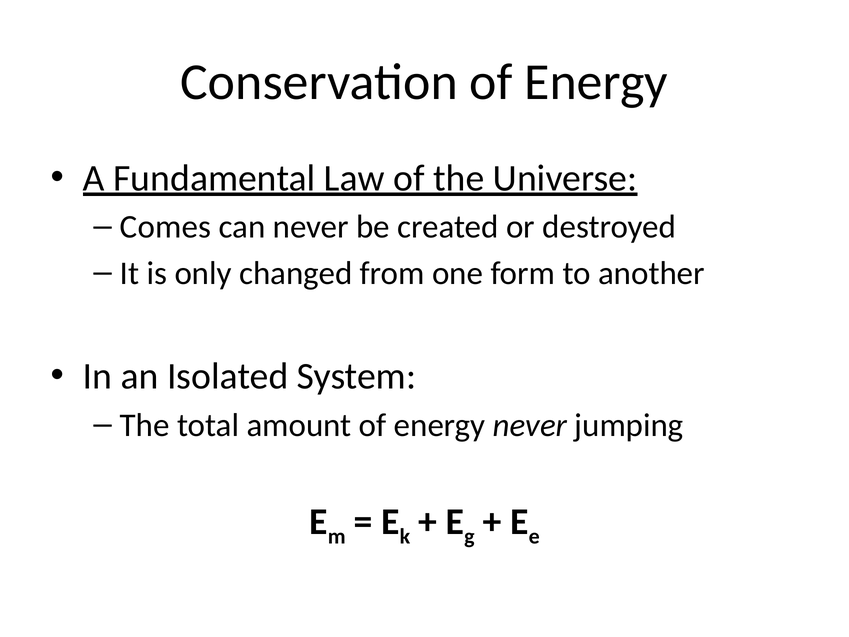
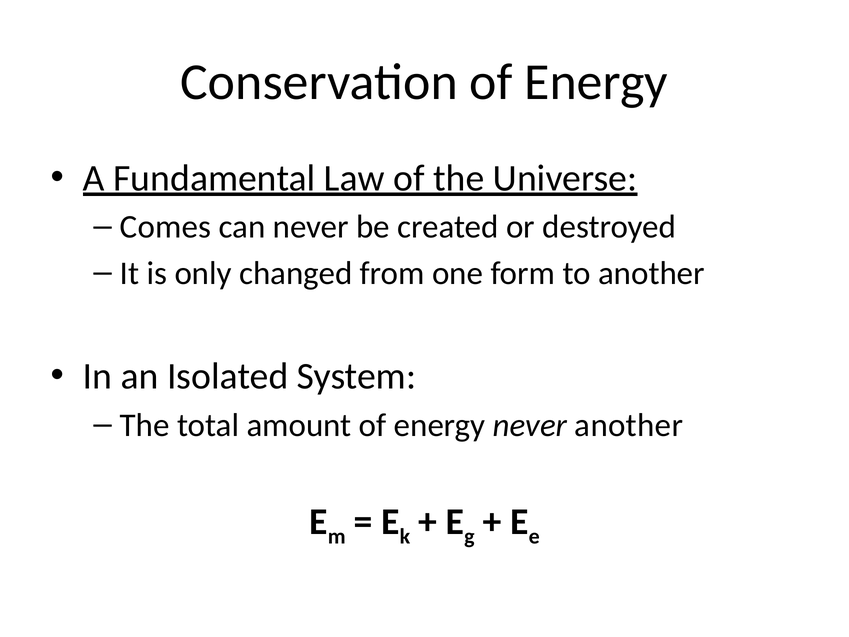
never jumping: jumping -> another (629, 425)
